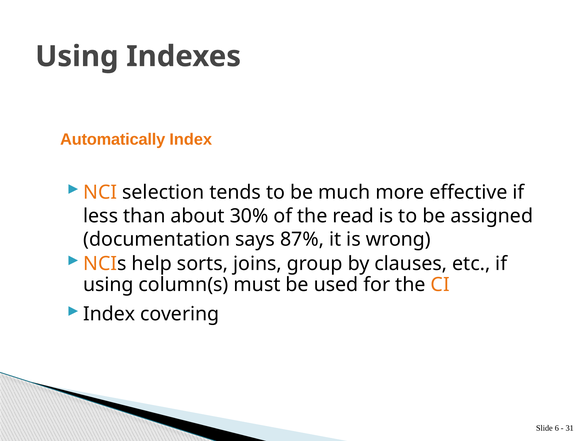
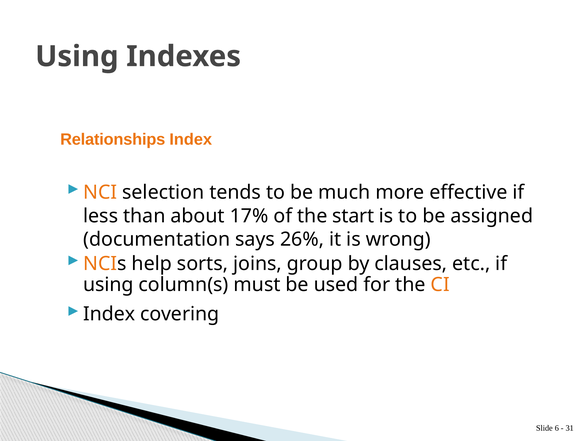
Automatically: Automatically -> Relationships (113, 139)
30%: 30% -> 17% (249, 216)
read: read -> start (353, 216)
87%: 87% -> 26% (302, 240)
